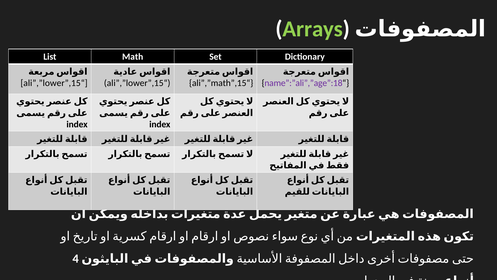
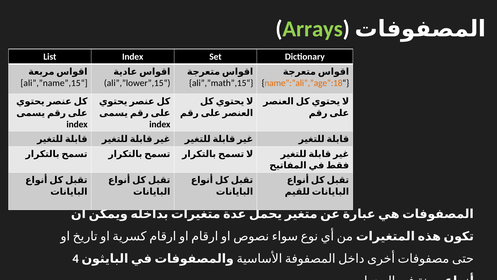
List Math: Math -> Index (133, 57)
ali”,”lower”,15: ali”,”lower”,15 -> ali”,”name”,15 (52, 83)
name”:”ali”,”age”:18 colour: purple -> orange (303, 83)
